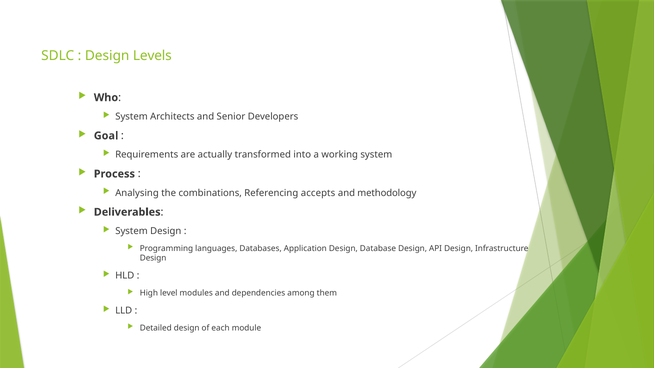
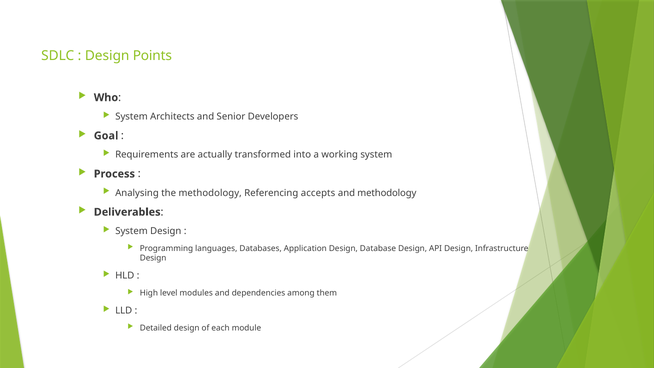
Levels: Levels -> Points (152, 56)
the combinations: combinations -> methodology (210, 193)
